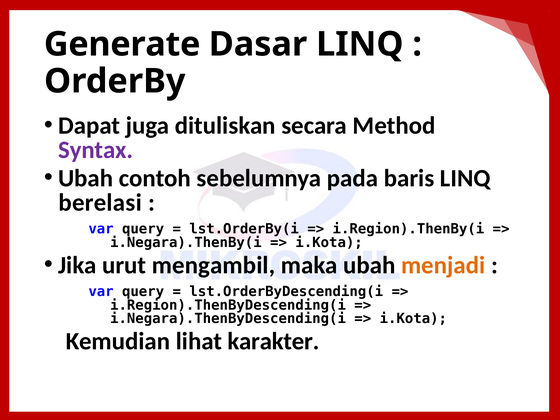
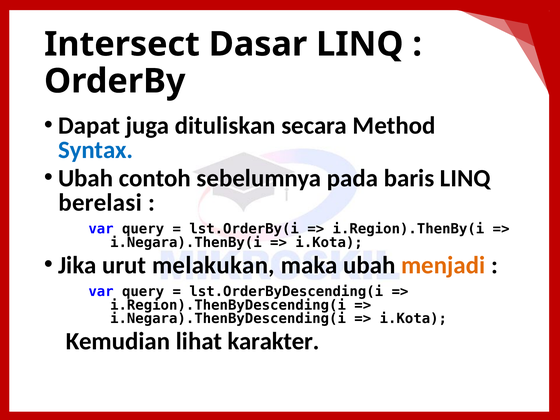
Generate: Generate -> Intersect (122, 44)
Syntax colour: purple -> blue (96, 150)
mengambil: mengambil -> melakukan (213, 265)
